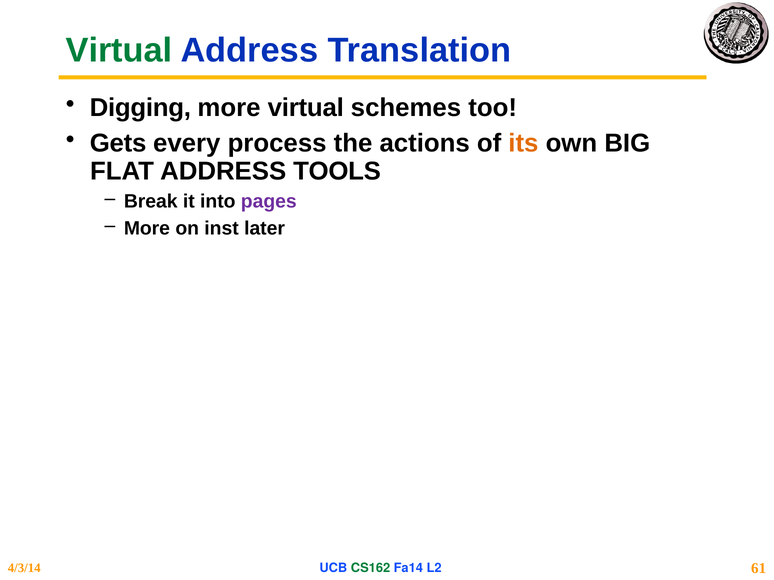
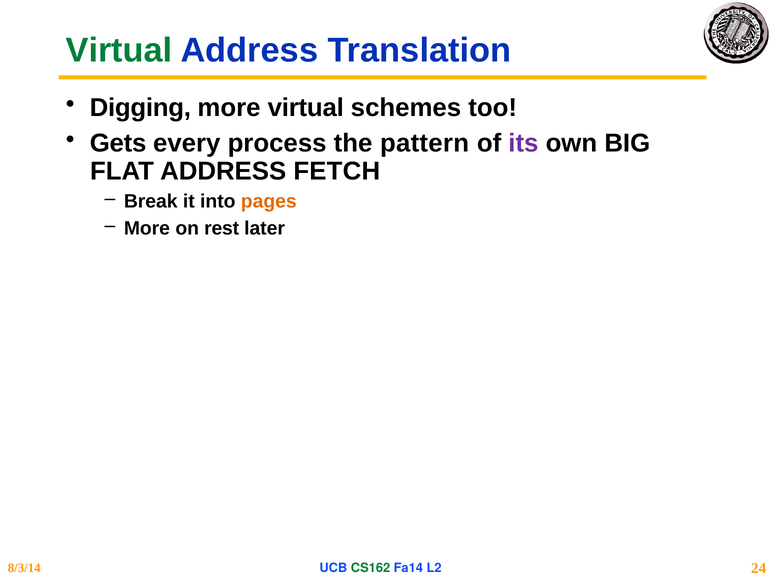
actions: actions -> pattern (425, 144)
its colour: orange -> purple (523, 144)
TOOLS: TOOLS -> FETCH (337, 171)
pages colour: purple -> orange (269, 202)
inst: inst -> rest (222, 228)
4/3/14: 4/3/14 -> 8/3/14 (24, 568)
61: 61 -> 24 (759, 569)
